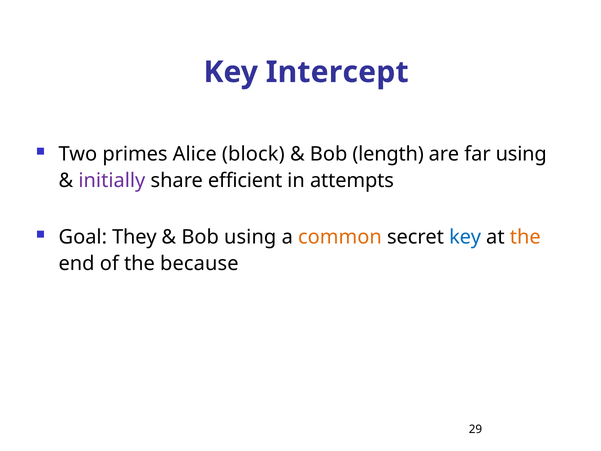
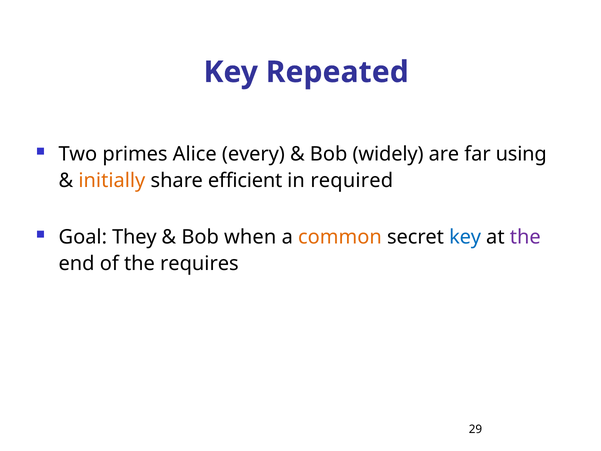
Intercept: Intercept -> Repeated (337, 72)
block: block -> every (253, 154)
length: length -> widely (388, 154)
initially colour: purple -> orange (112, 180)
attempts: attempts -> required (352, 180)
Bob using: using -> when (250, 237)
the colour: orange -> purple (525, 237)
because: because -> requires (199, 263)
